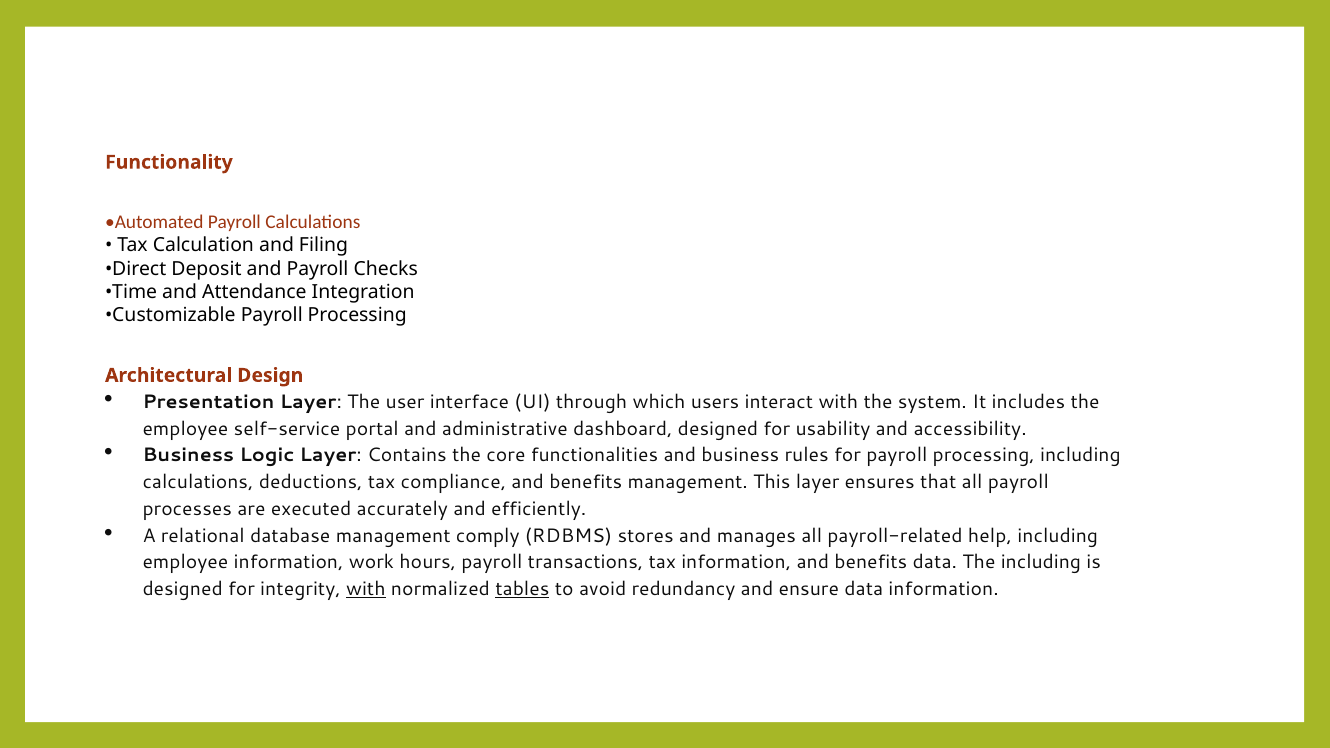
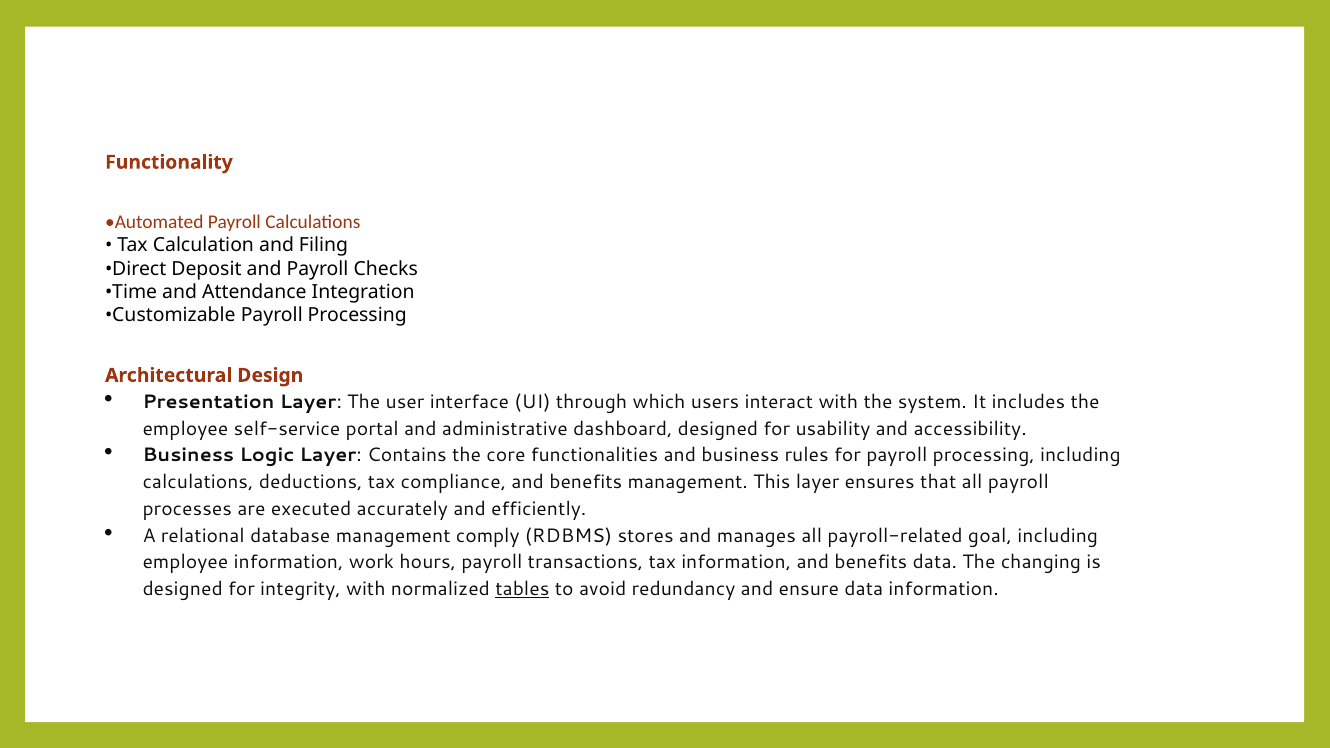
help: help -> goal (990, 536)
The including: including -> changing (1041, 563)
with underline: present -> none (366, 589)
